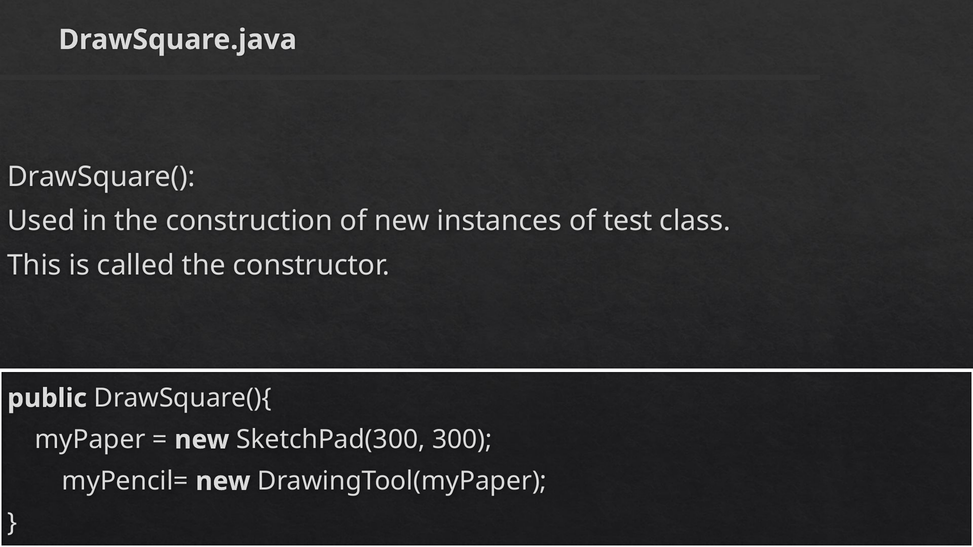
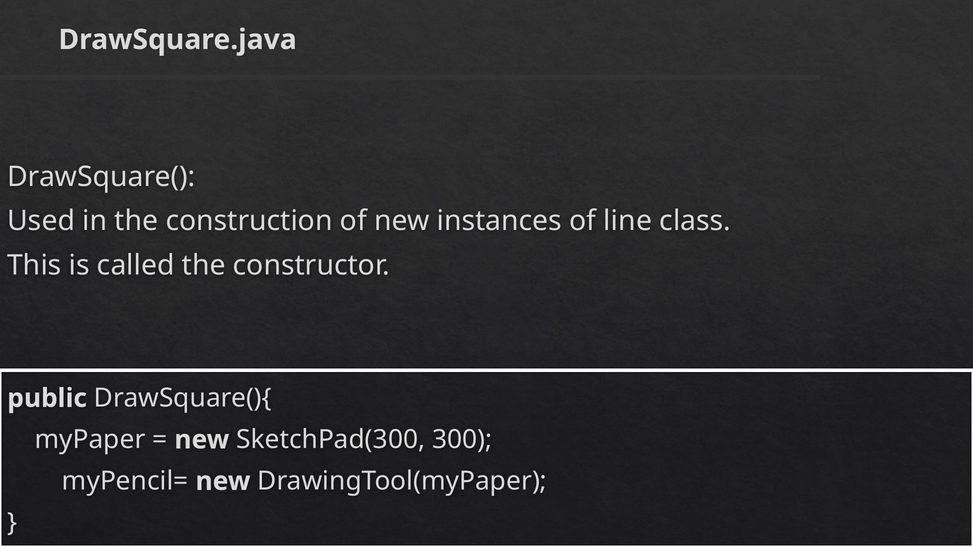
test: test -> line (628, 221)
